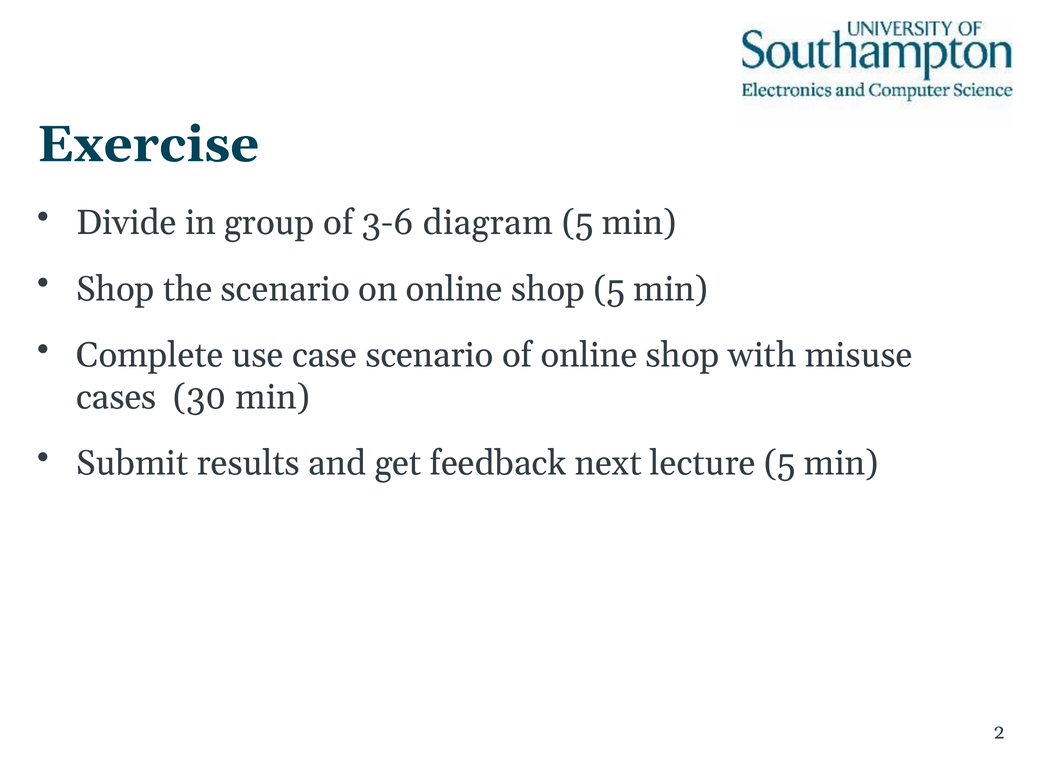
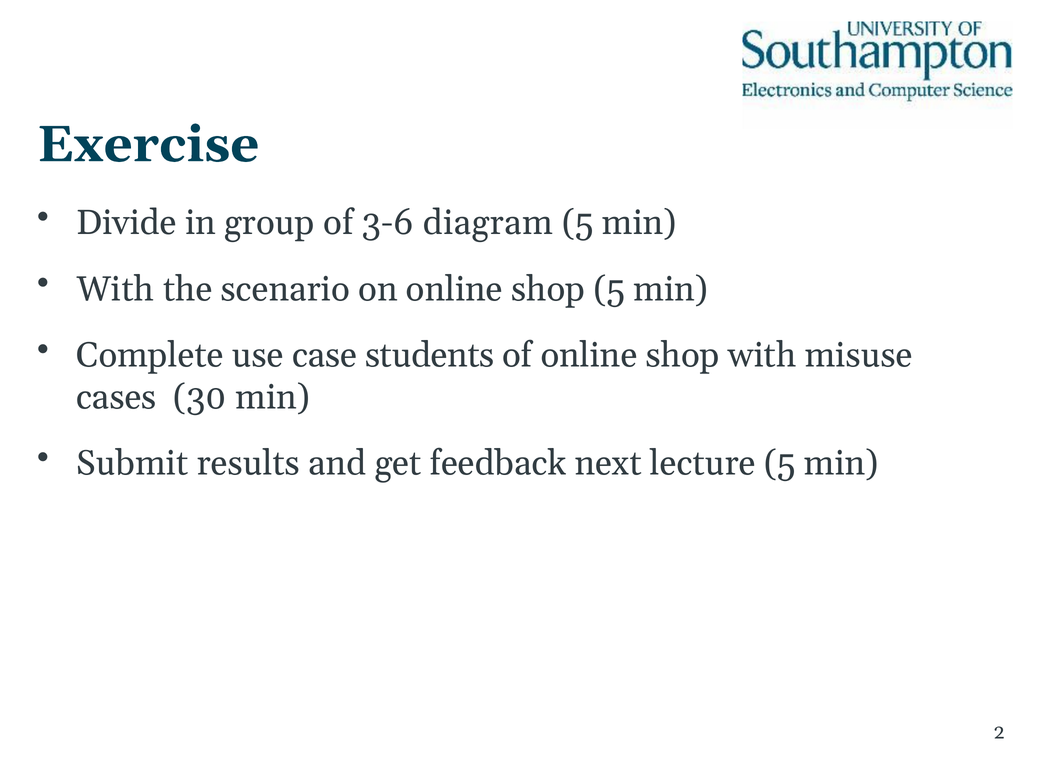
Shop: Shop -> With (115, 289)
case scenario: scenario -> students (430, 355)
